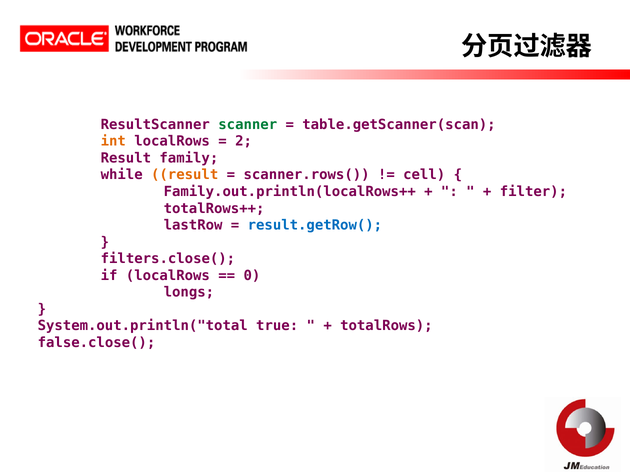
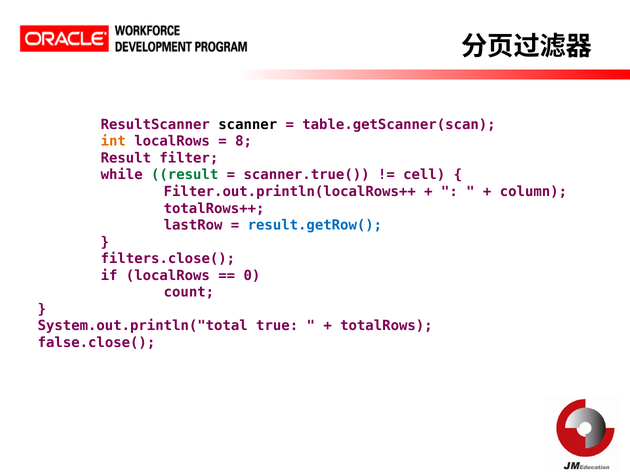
scanner colour: green -> black (248, 125)
2: 2 -> 8 (244, 141)
family: family -> filter (189, 158)
result colour: orange -> green (185, 175)
scanner.rows(: scanner.rows( -> scanner.true( (307, 175)
Family.out.println(localRows++: Family.out.println(localRows++ -> Filter.out.println(localRows++ (290, 192)
filter: filter -> column (533, 192)
longs: longs -> count (189, 293)
